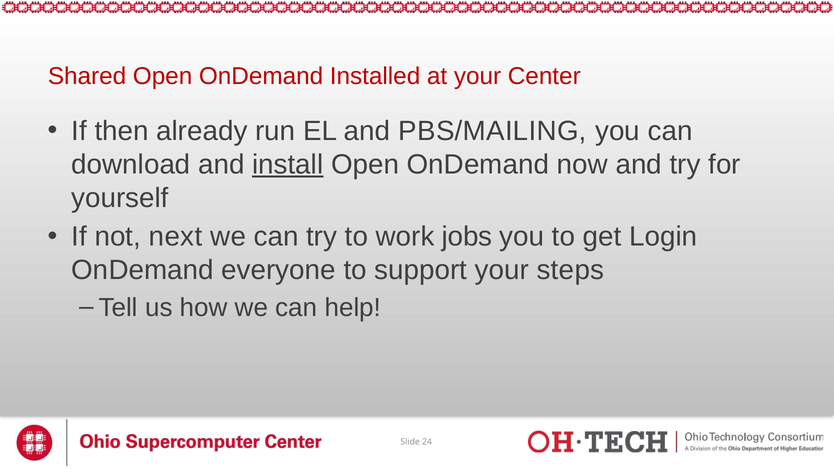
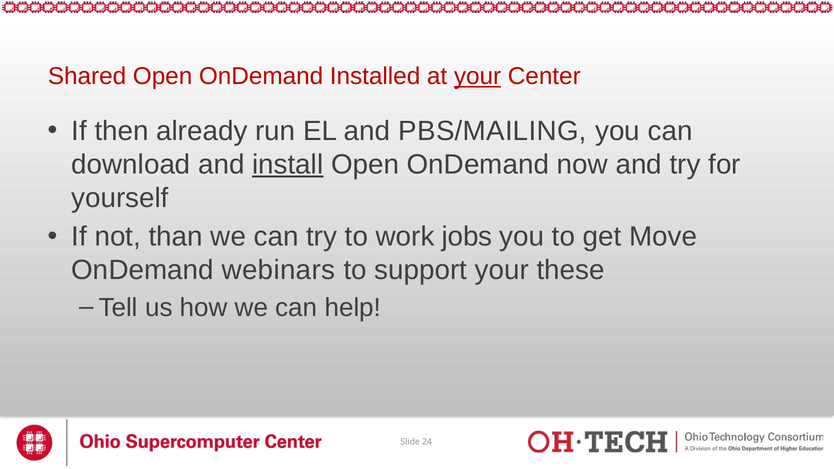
your underline: none -> present (478, 76)
next: next -> than (176, 237)
Login: Login -> Move (663, 237)
everyone: everyone -> webinars (278, 270)
steps: steps -> these (571, 270)
